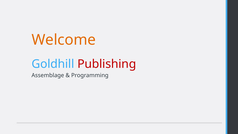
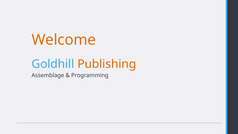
Publishing colour: red -> orange (107, 64)
